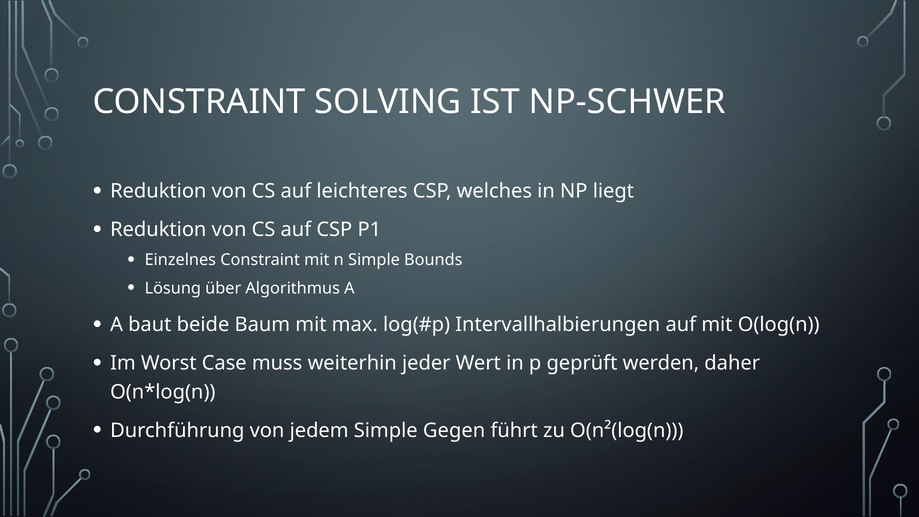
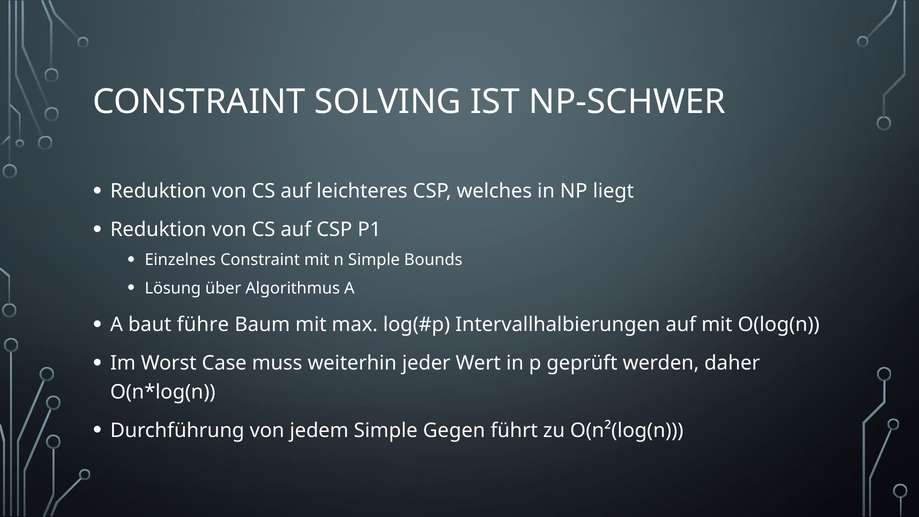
beide: beide -> führe (203, 325)
